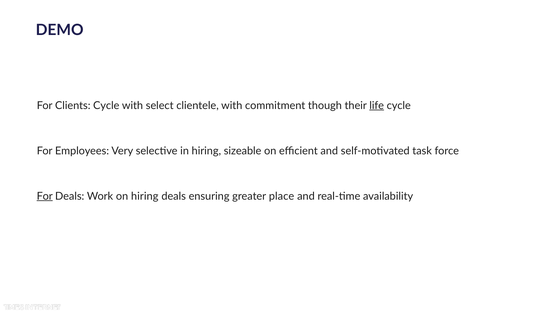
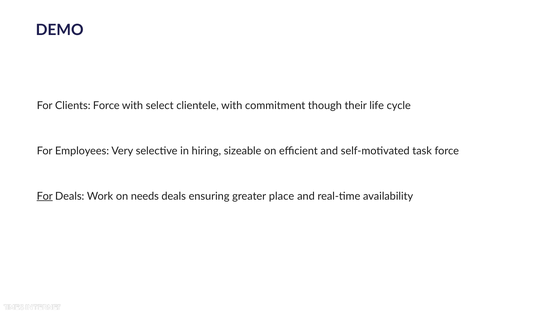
Clients Cycle: Cycle -> Force (106, 106)
life underline: present -> none (377, 106)
on hiring: hiring -> needs (145, 196)
